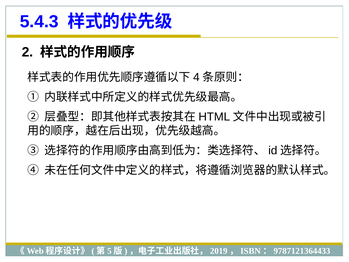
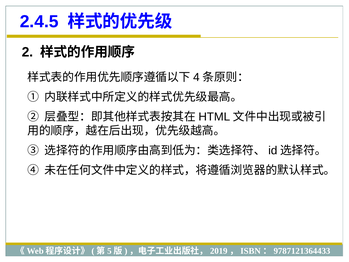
5.4.3: 5.4.3 -> 2.4.5 (39, 22)
